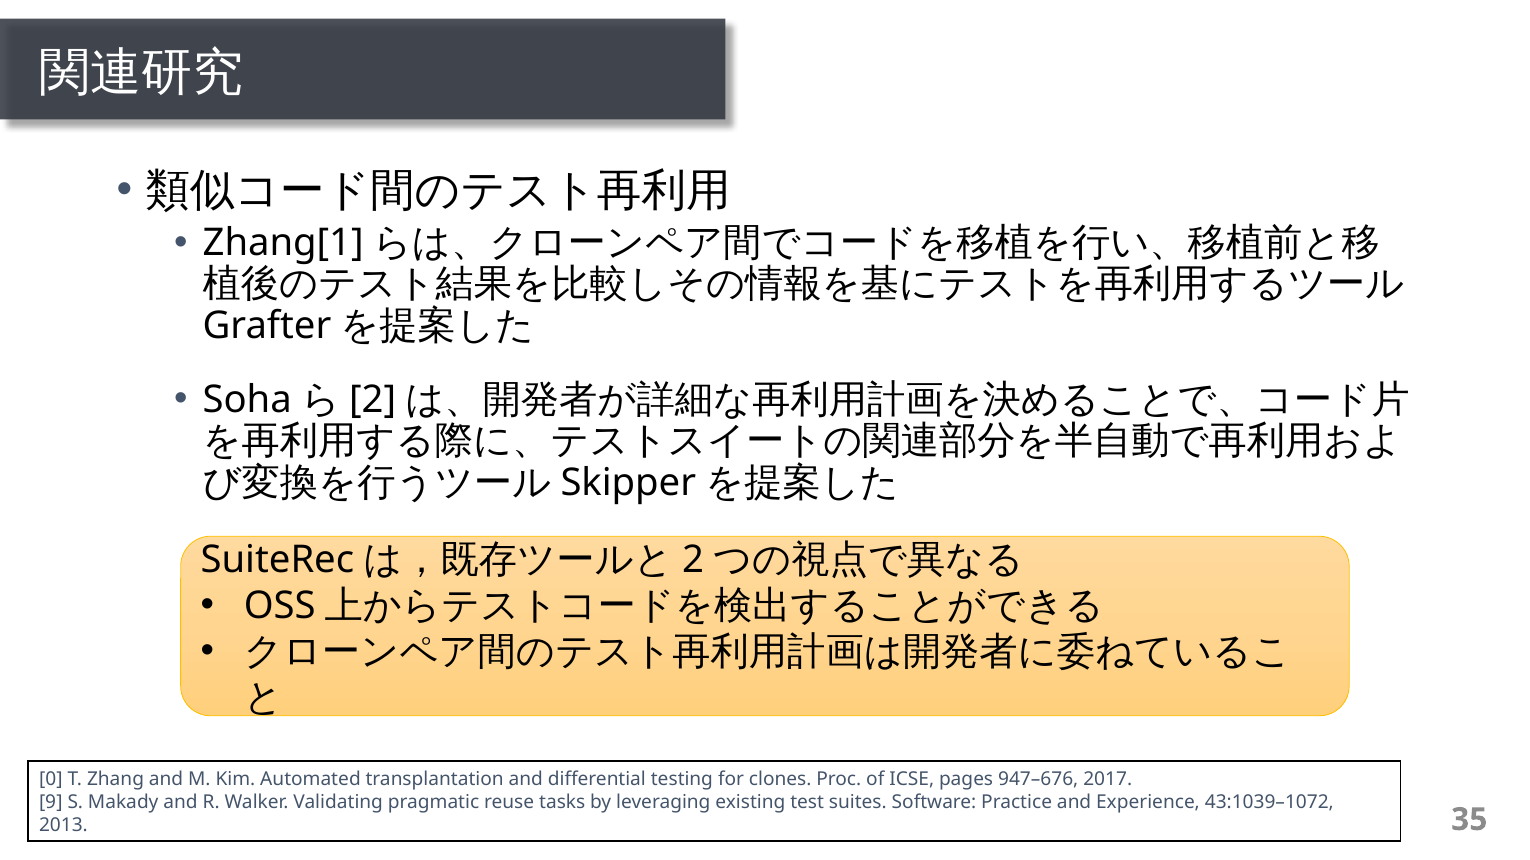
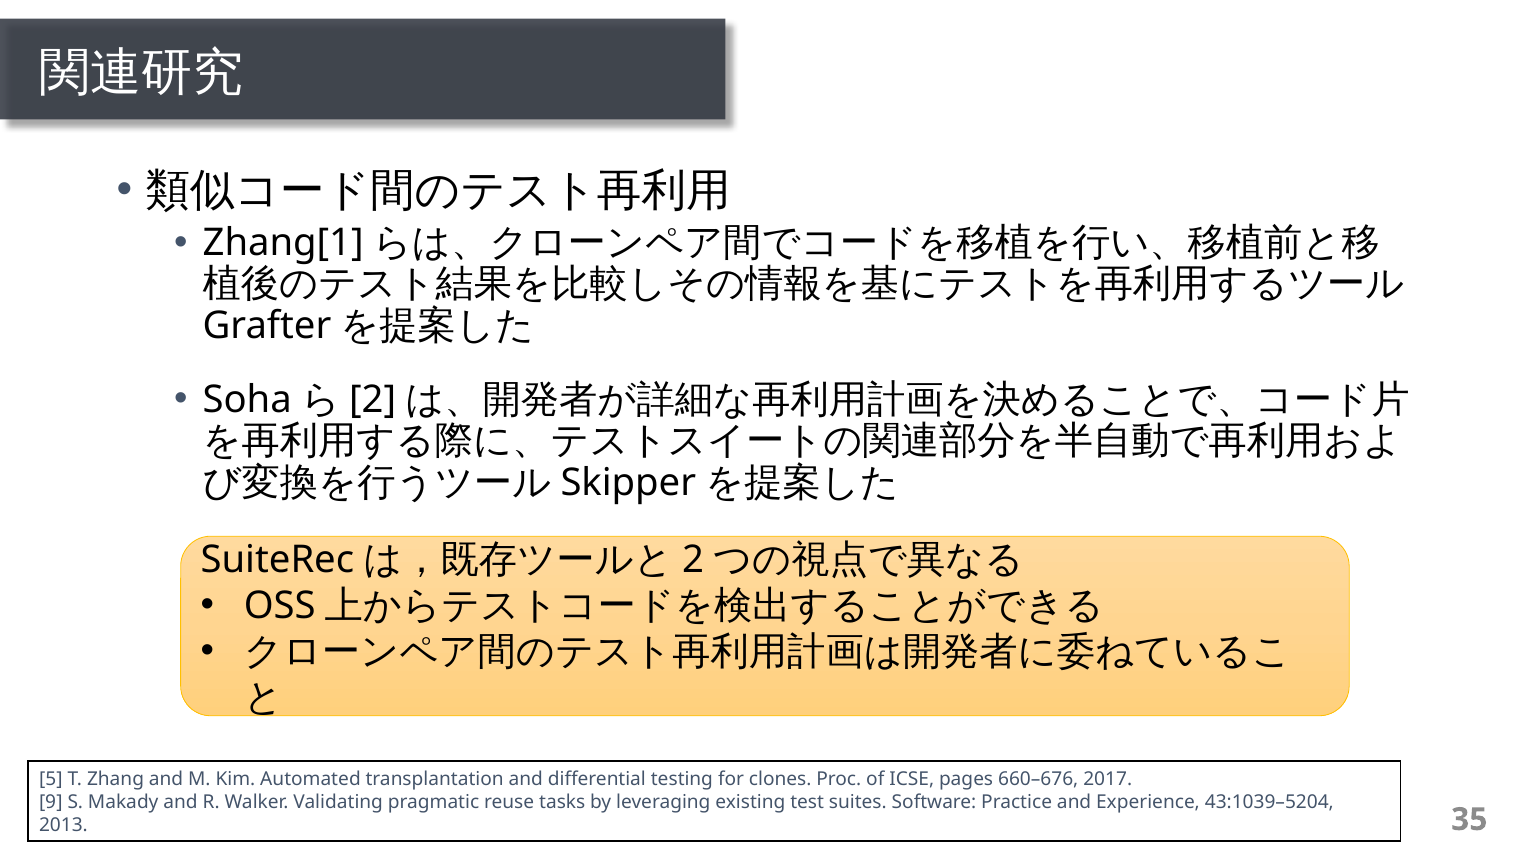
0: 0 -> 5 (51, 780)
947–676: 947–676 -> 660–676 (1038, 780)
43:1039–1072: 43:1039–1072 -> 43:1039–5204 (1269, 803)
